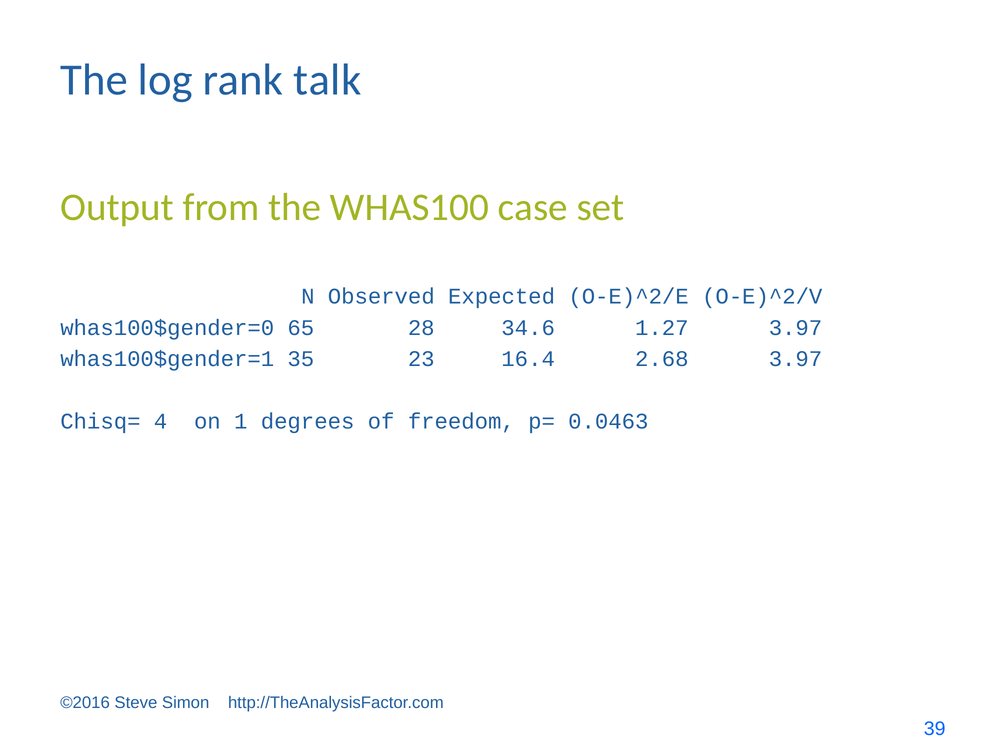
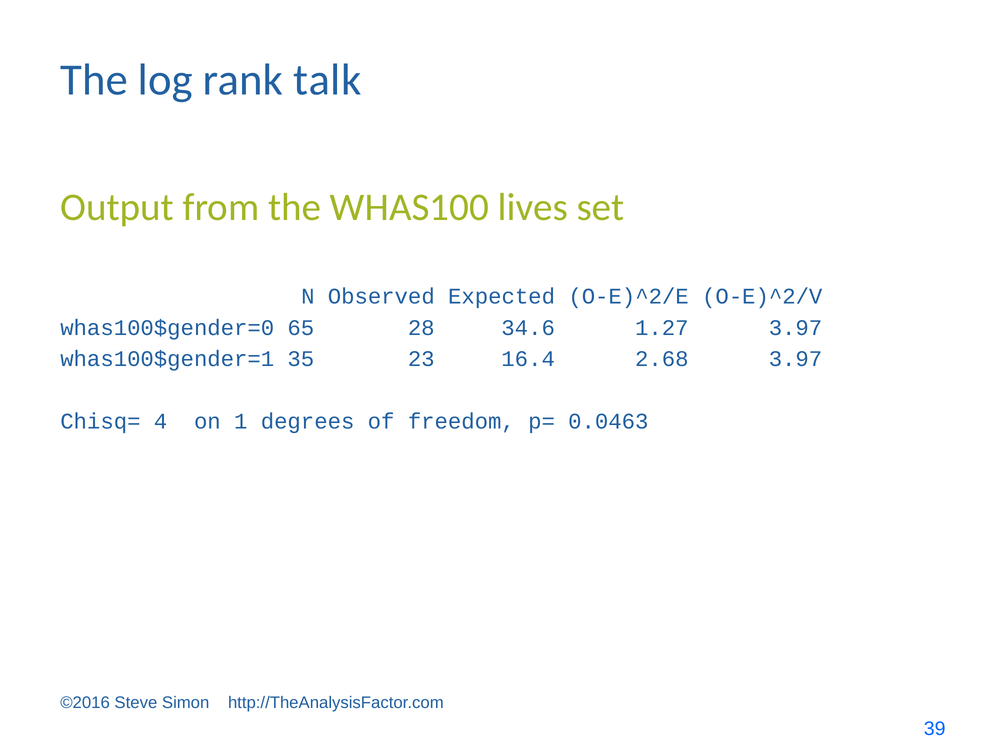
case: case -> lives (533, 207)
